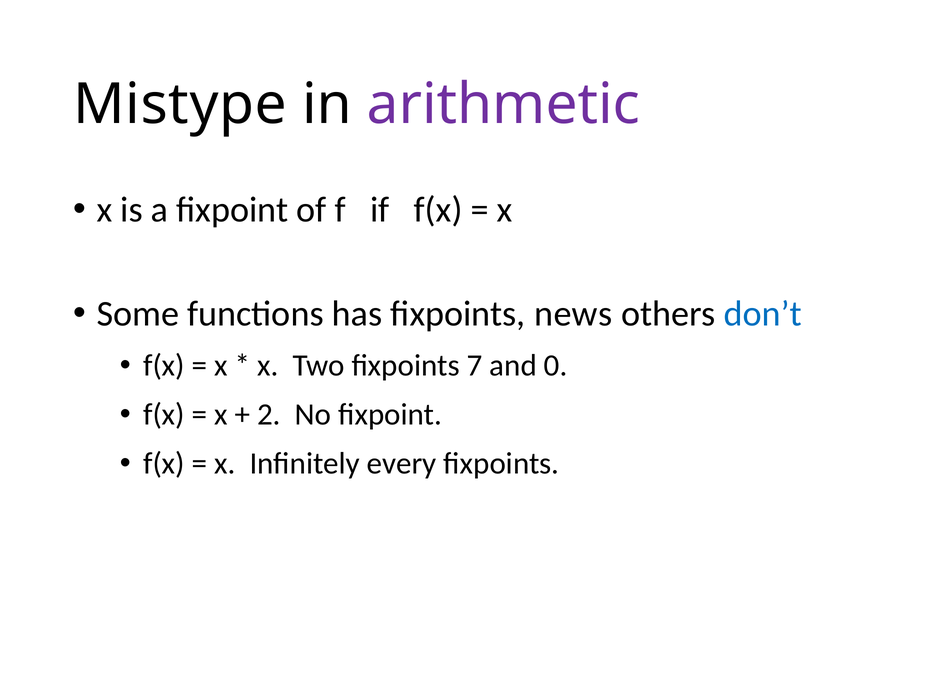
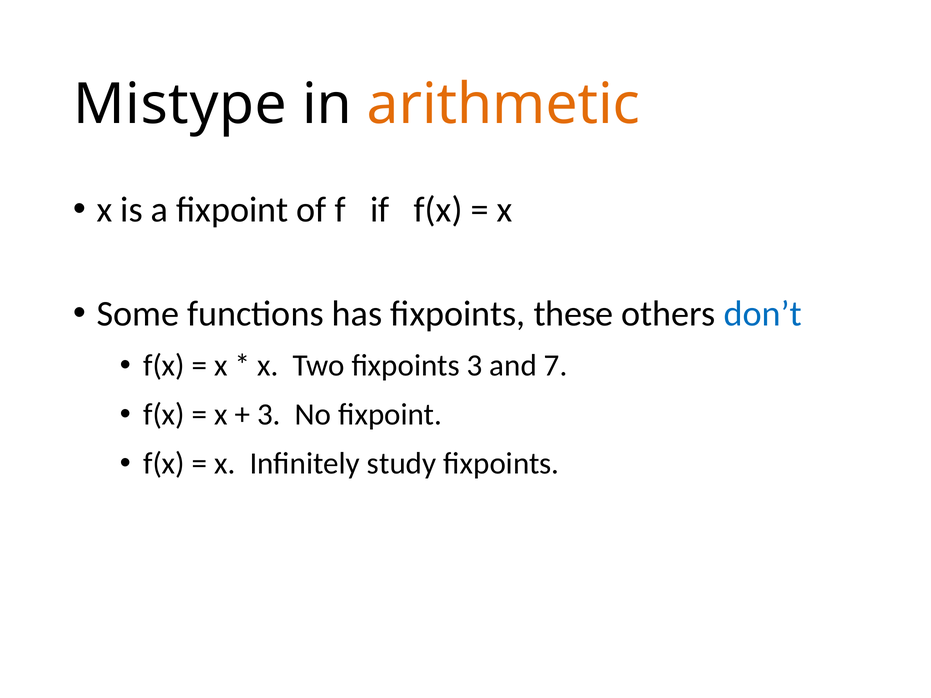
arithmetic colour: purple -> orange (503, 104)
news: news -> these (574, 314)
fixpoints 7: 7 -> 3 (475, 366)
0: 0 -> 7 (556, 366)
2: 2 -> 3 (269, 415)
every: every -> study (402, 464)
